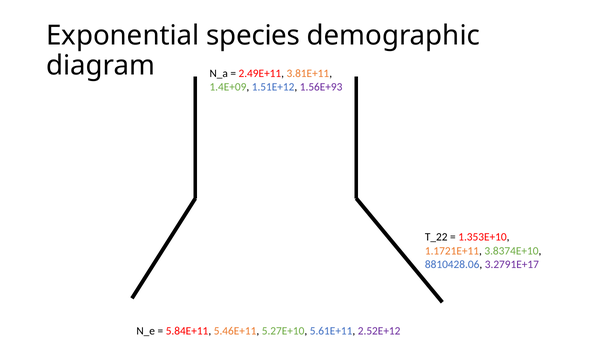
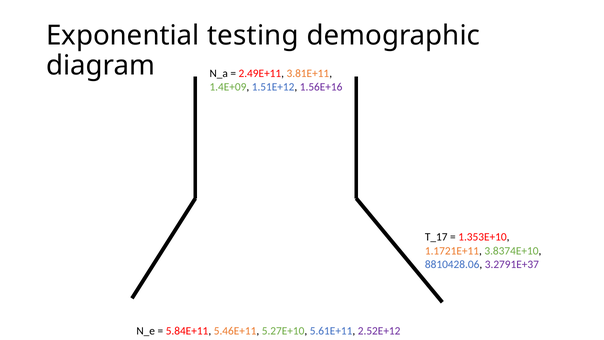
species: species -> testing (253, 36)
1.56E+93: 1.56E+93 -> 1.56E+16 (321, 87)
T_22: T_22 -> T_17 (436, 237)
3.2791E+17: 3.2791E+17 -> 3.2791E+37 (512, 264)
